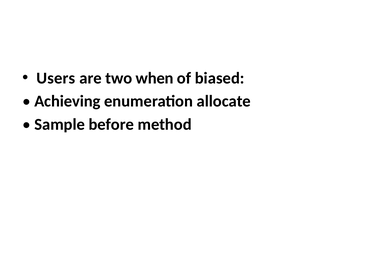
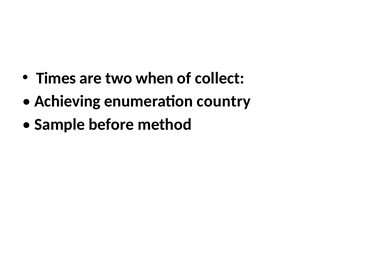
Users: Users -> Times (56, 78)
biased: biased -> collect (220, 78)
allocate: allocate -> country (224, 101)
